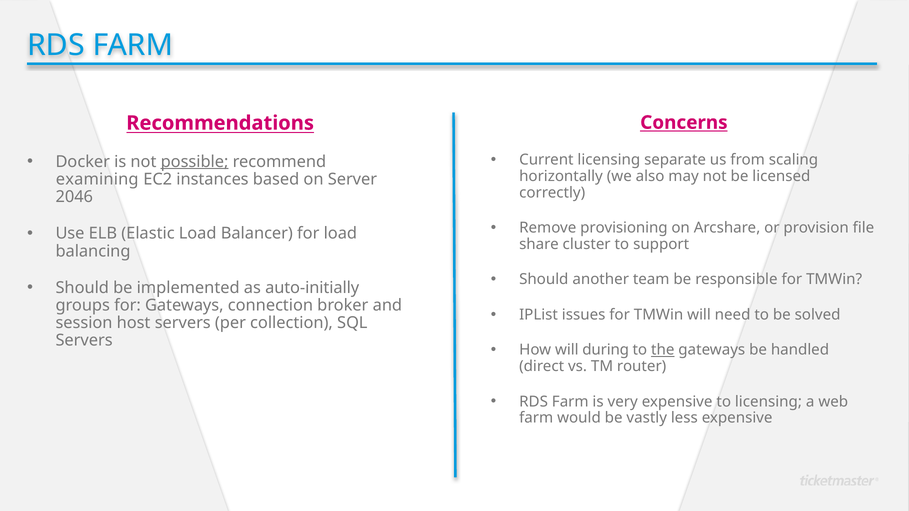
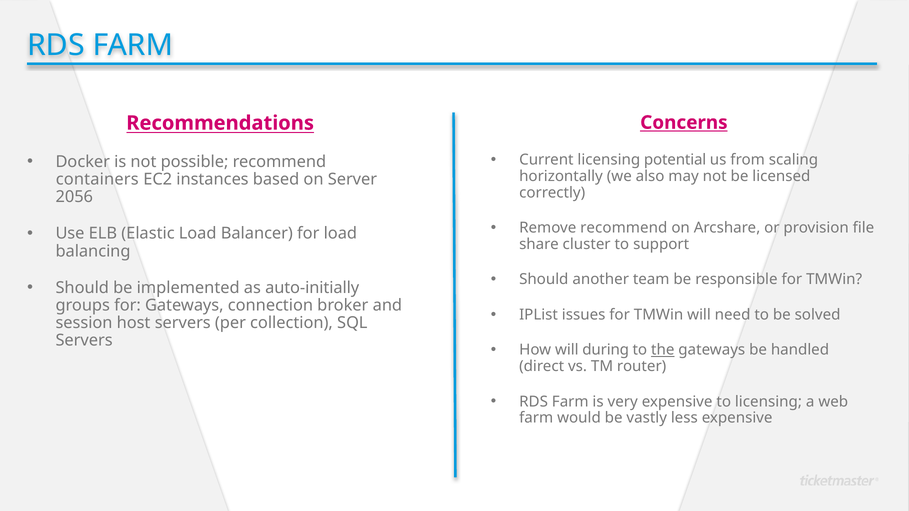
separate: separate -> potential (675, 160)
possible underline: present -> none (195, 162)
examining: examining -> containers (97, 179)
2046: 2046 -> 2056 (74, 197)
Remove provisioning: provisioning -> recommend (624, 228)
